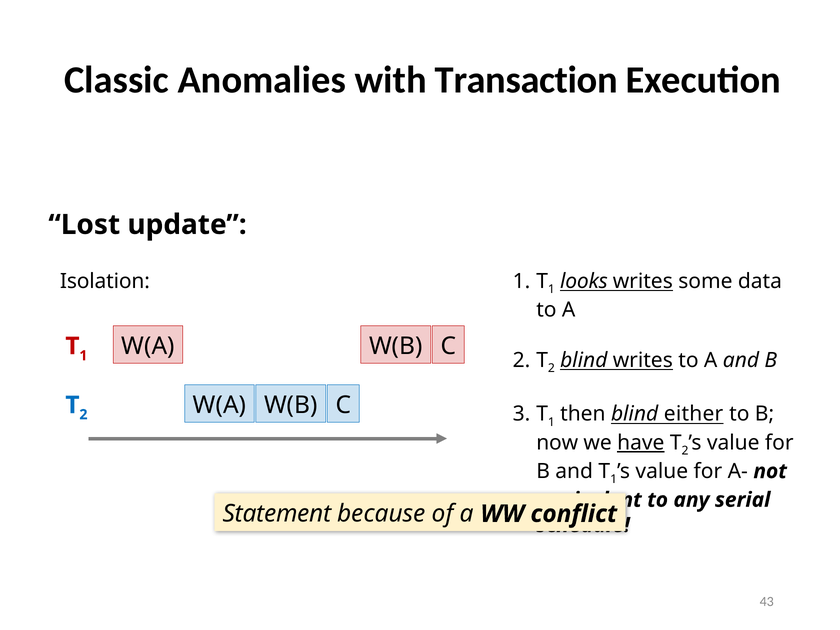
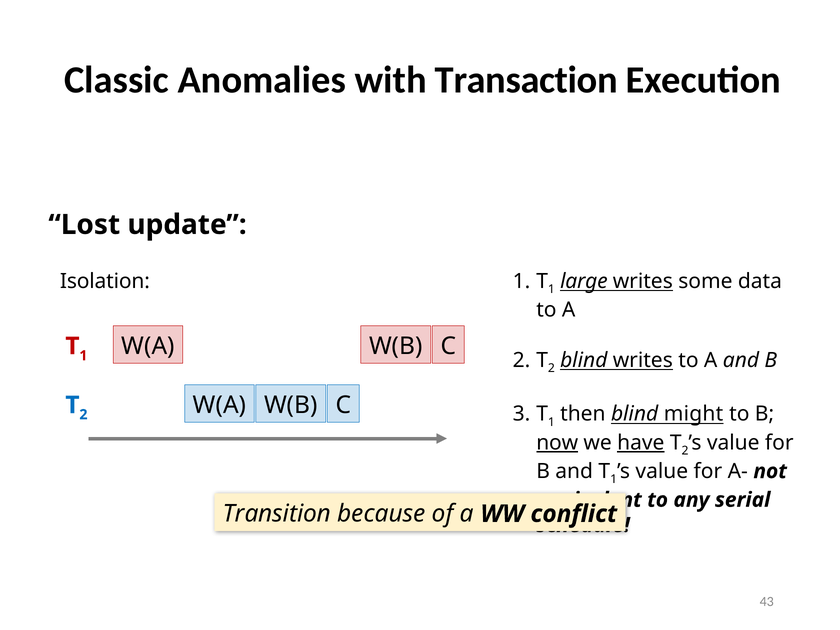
looks: looks -> large (584, 281)
either: either -> might (694, 414)
now underline: none -> present (557, 443)
Statement: Statement -> Transition (277, 514)
